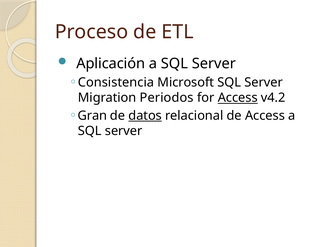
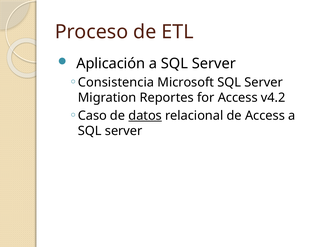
Periodos: Periodos -> Reportes (167, 98)
Access underline: present -> none (238, 98)
Gran: Gran -> Caso (92, 115)
